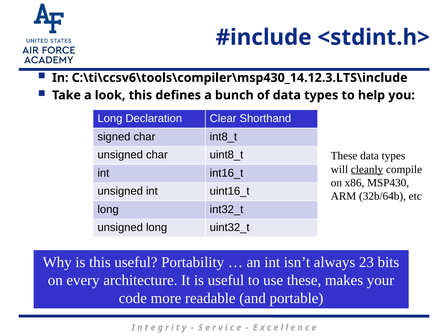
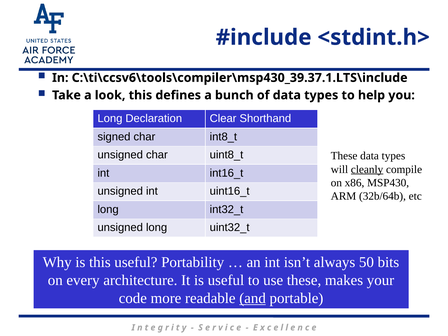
C:\ti\ccsv6\tools\compiler\msp430_14.12.3.LTS\include: C:\ti\ccsv6\tools\compiler\msp430_14.12.3.LTS\include -> C:\ti\ccsv6\tools\compiler\msp430_39.37.1.LTS\include (240, 78)
23: 23 -> 50 (366, 262)
and underline: none -> present (253, 298)
